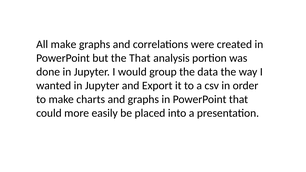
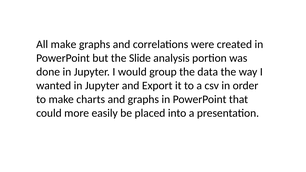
the That: That -> Slide (140, 58)
